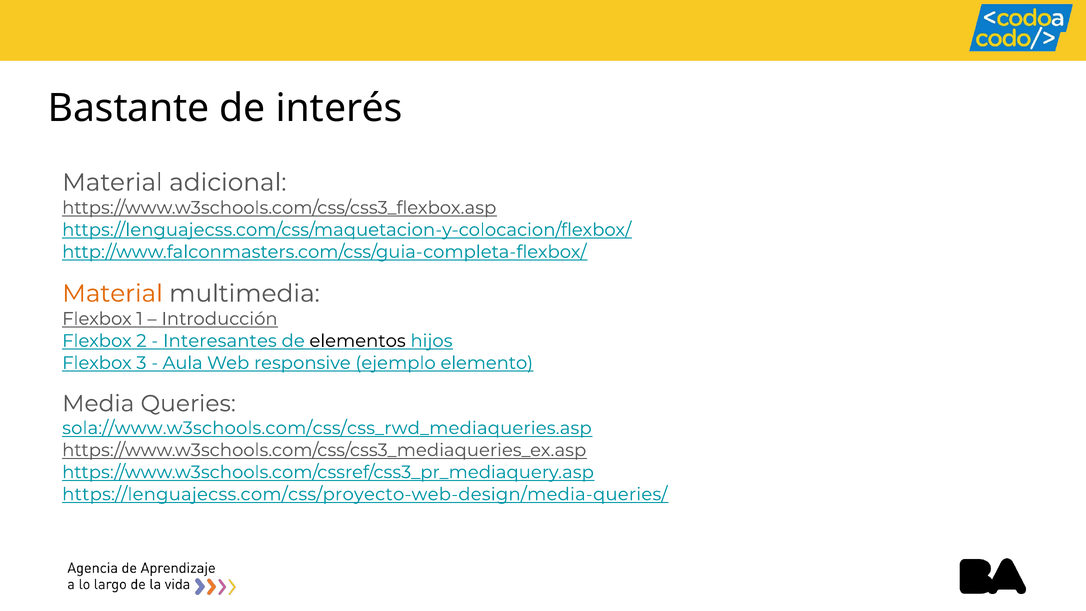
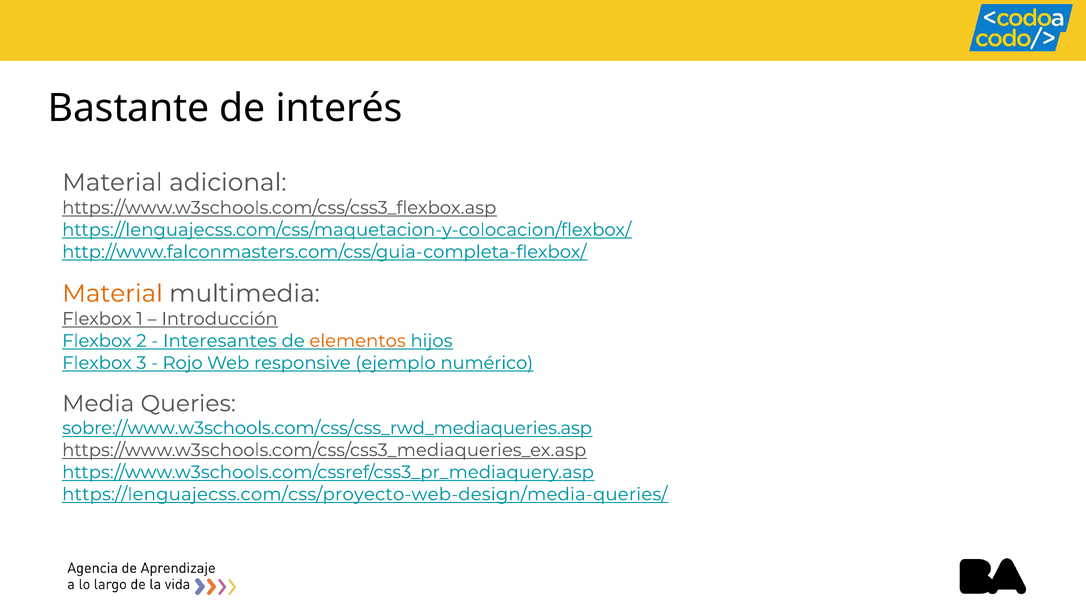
elementos colour: black -> orange (358, 341)
Aula: Aula -> Rojo (183, 363)
elemento: elemento -> numérico (487, 363)
sola://www.w3schools.com/css/css_rwd_mediaqueries.asp: sola://www.w3schools.com/css/css_rwd_mediaqueries.asp -> sobre://www.w3schools.com/css/css_rwd_mediaqueries.asp (327, 428)
